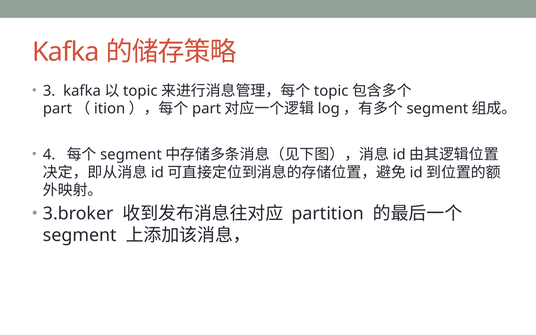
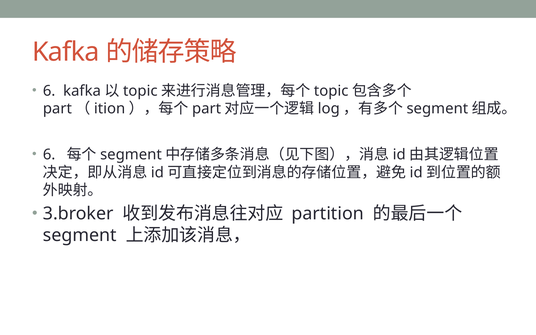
3: 3 -> 6 (49, 91)
4: 4 -> 6 (49, 155)
